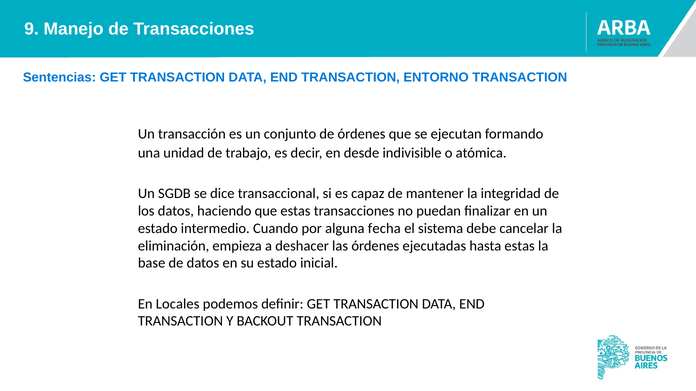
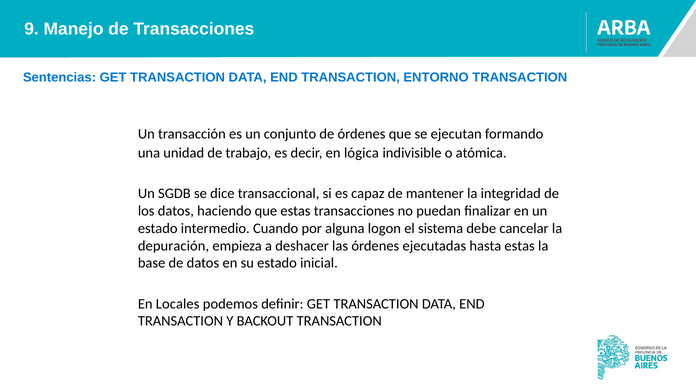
desde: desde -> lógica (361, 153)
fecha: fecha -> logon (384, 229)
eliminación: eliminación -> depuración (174, 246)
